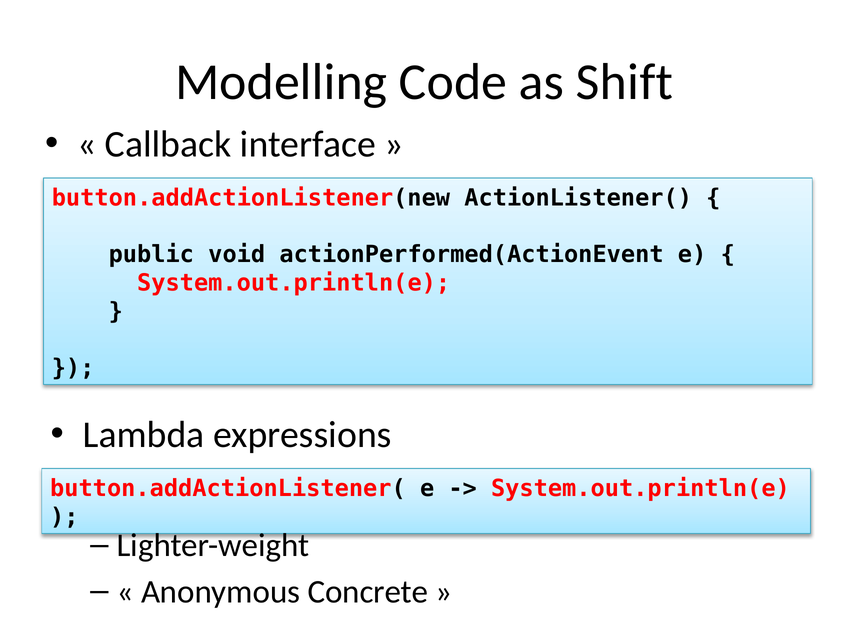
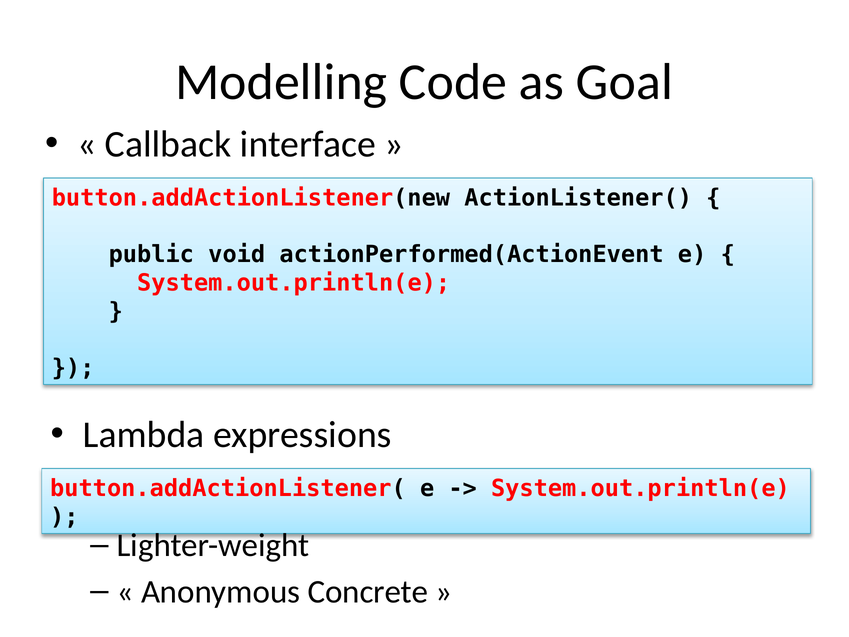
Shift: Shift -> Goal (624, 82)
